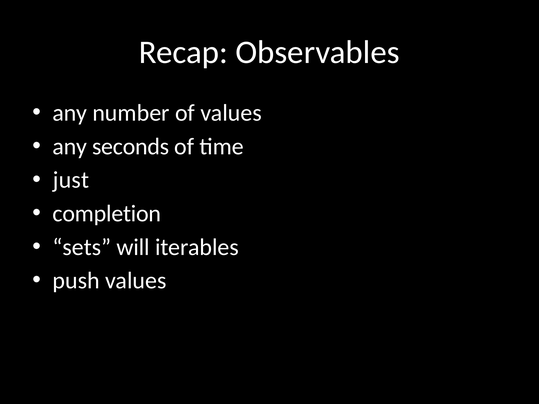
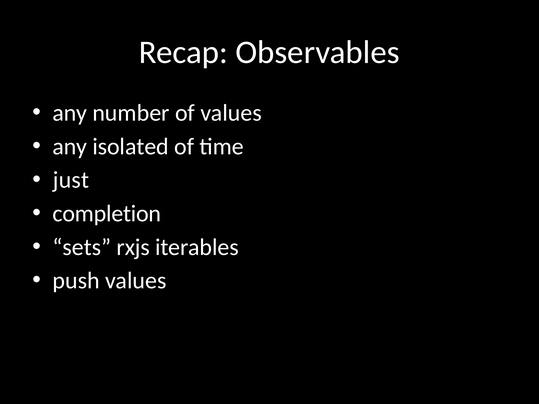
seconds: seconds -> isolated (131, 147)
will: will -> rxjs (133, 247)
